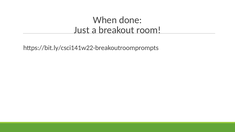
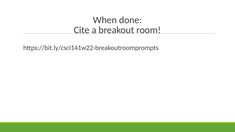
Just: Just -> Cite (82, 30)
